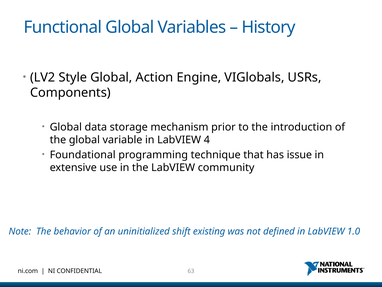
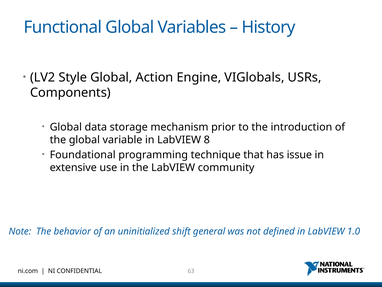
4: 4 -> 8 (207, 140)
existing: existing -> general (209, 231)
